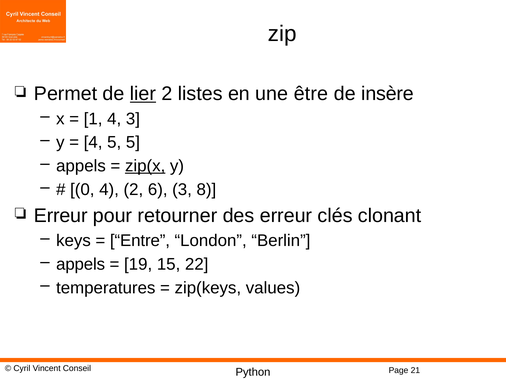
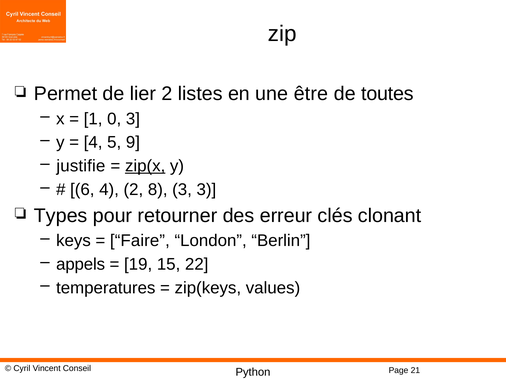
lier underline: present -> none (143, 94)
insère: insère -> toutes (387, 94)
1 4: 4 -> 0 (114, 119)
5 5: 5 -> 9 (133, 143)
appels: appels -> justifie (81, 166)
0: 0 -> 6 (82, 190)
6: 6 -> 8 (158, 190)
3 8: 8 -> 3 (206, 190)
Erreur: Erreur -> Types (61, 216)
Entre: Entre -> Faire (140, 241)
